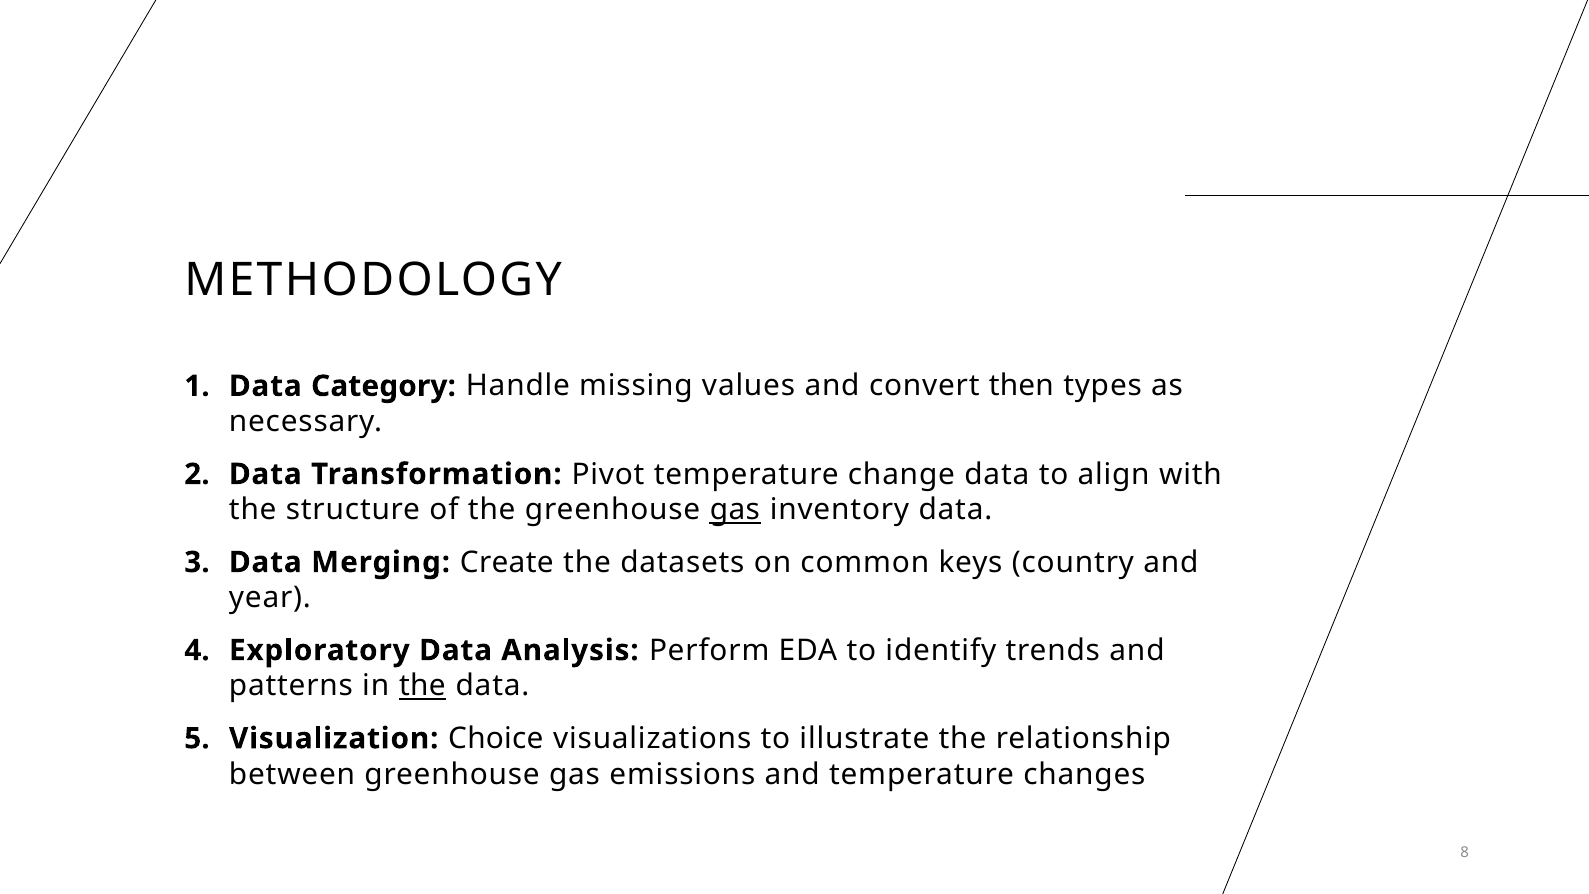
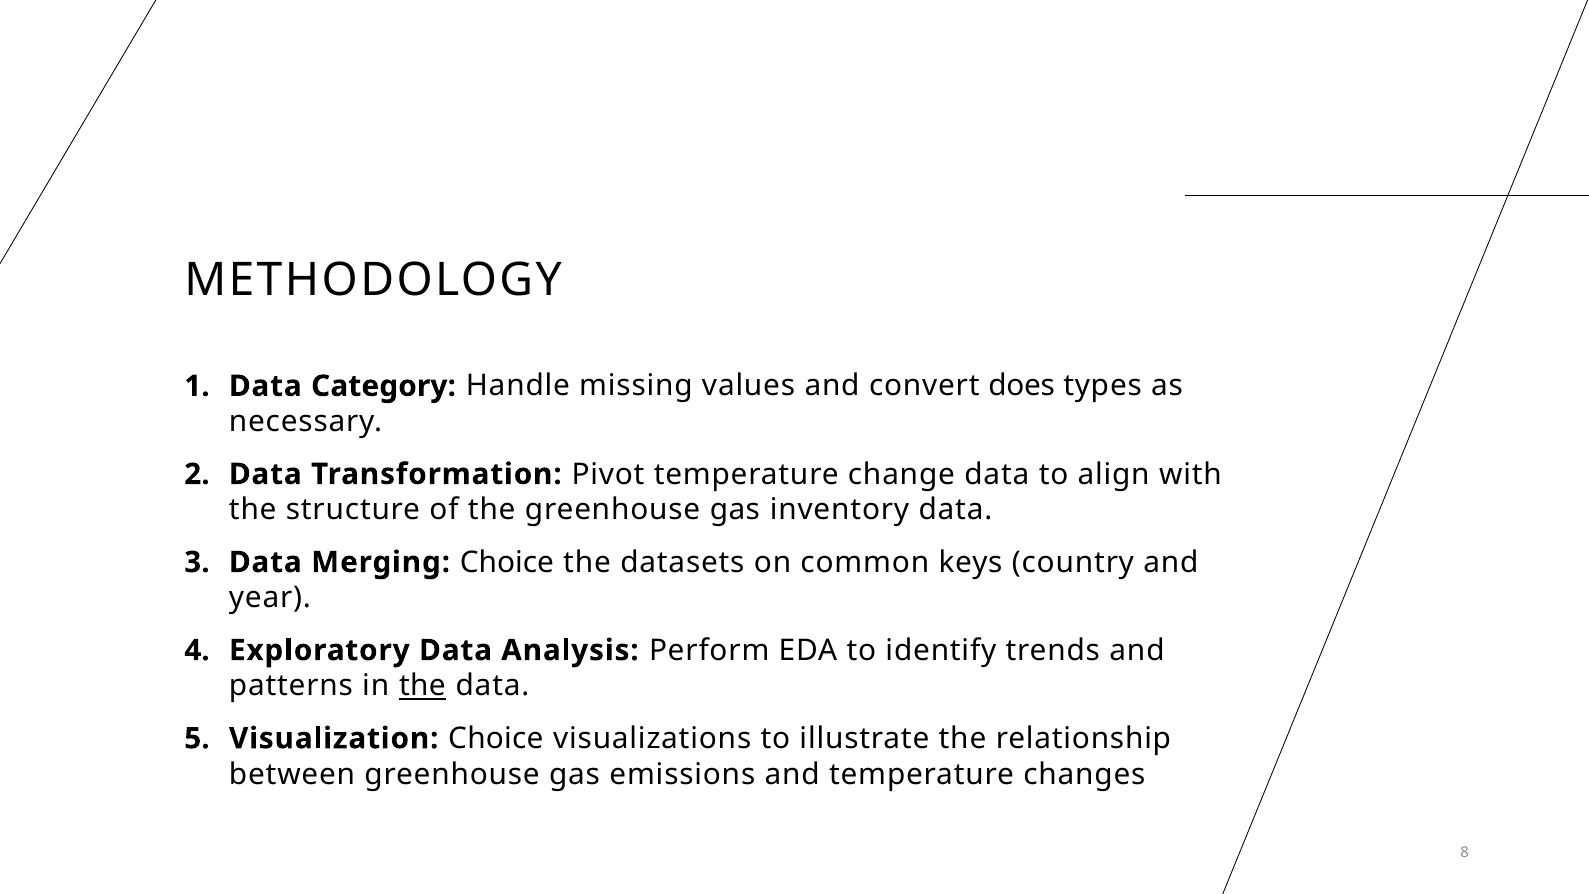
then: then -> does (1022, 386)
gas underline: present -> none (735, 510)
Merging Create: Create -> Choice (507, 562)
